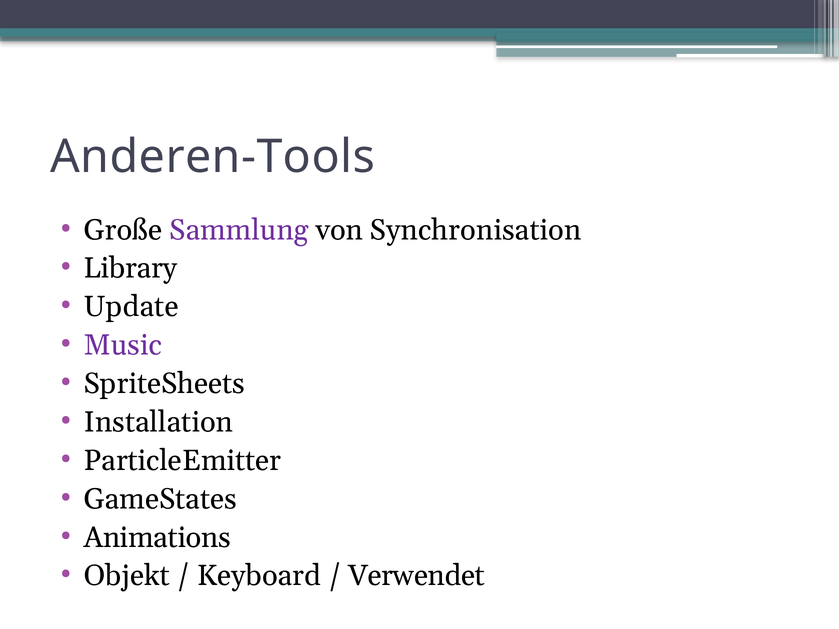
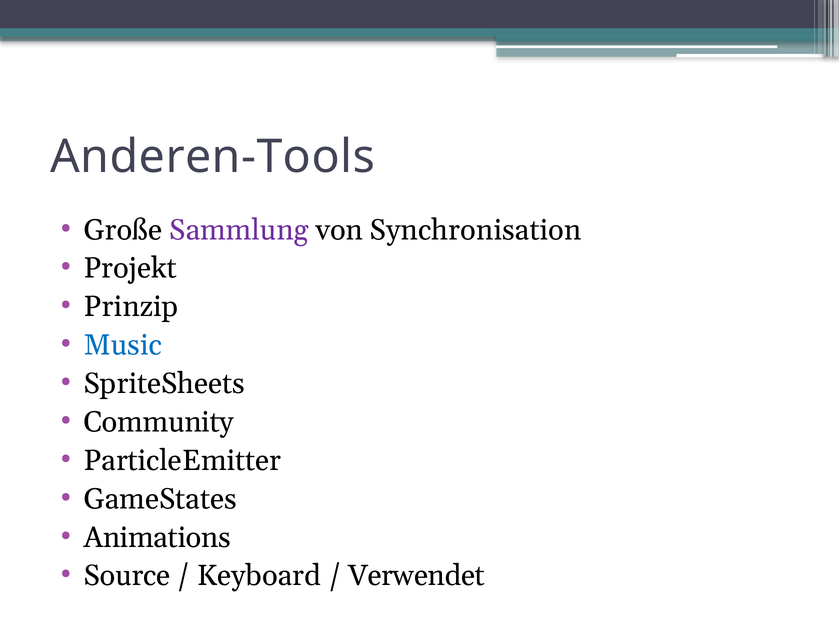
Library: Library -> Projekt (130, 268)
Update: Update -> Prinzip (131, 307)
Music colour: purple -> blue (123, 345)
Installation: Installation -> Community (159, 422)
Objekt: Objekt -> Source (127, 576)
